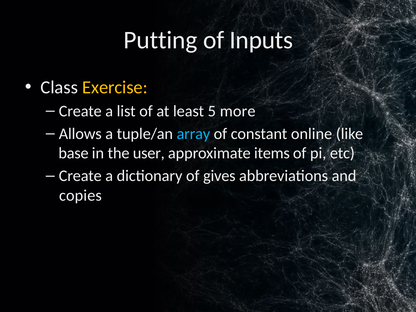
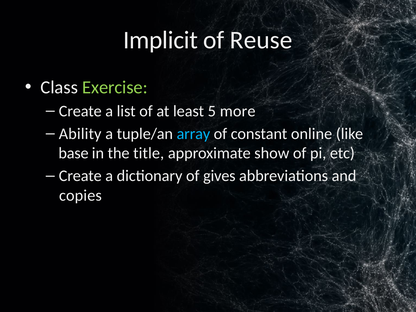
Putting: Putting -> Implicit (160, 40)
Inputs: Inputs -> Reuse (261, 40)
Exercise colour: yellow -> light green (115, 87)
Allows: Allows -> Ability (80, 134)
user: user -> title (149, 153)
items: items -> show (272, 153)
